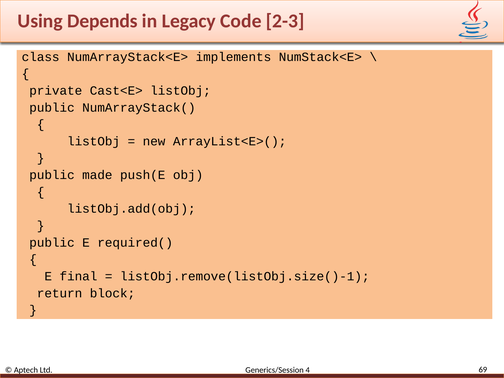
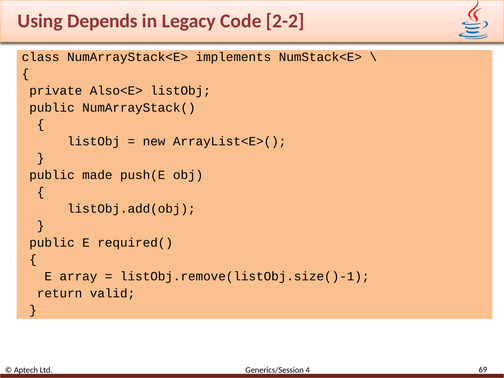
2-3: 2-3 -> 2-2 (285, 21)
Cast<E>: Cast<E> -> Also<E> (116, 91)
final: final -> array (78, 276)
block: block -> valid (112, 293)
